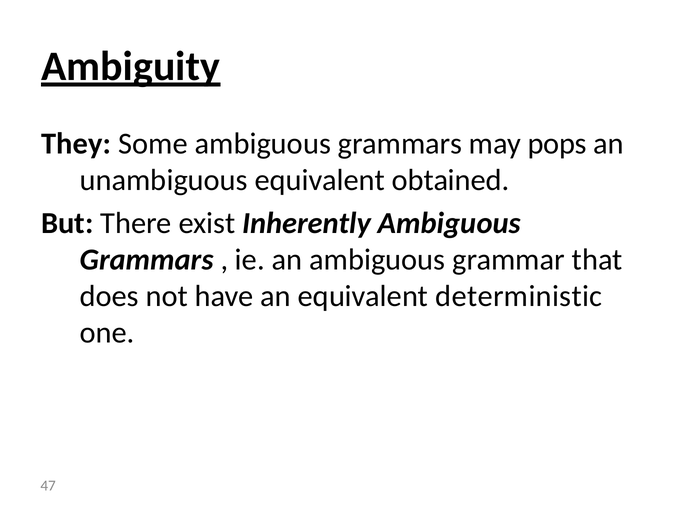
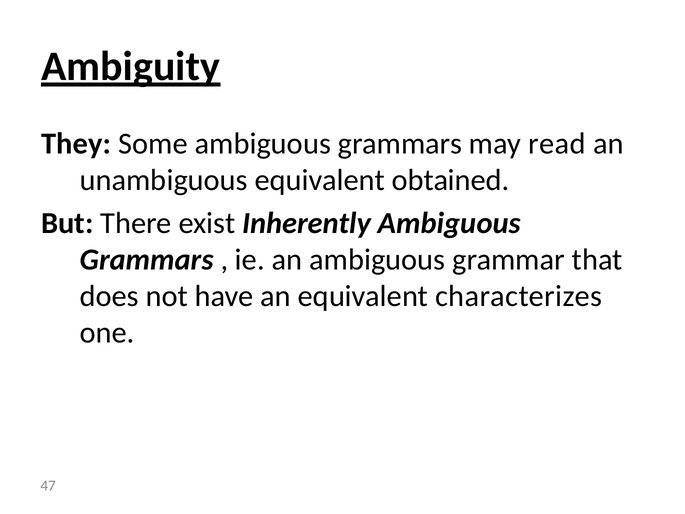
pops: pops -> read (557, 144)
deterministic: deterministic -> characterizes (519, 296)
